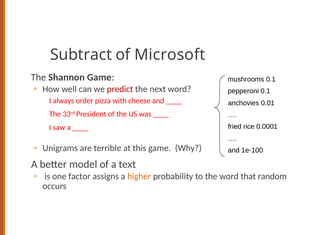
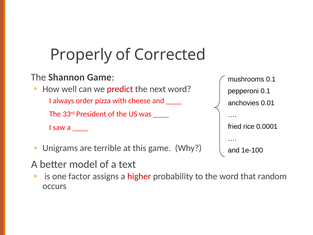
Subtract: Subtract -> Properly (81, 55)
Microsoft: Microsoft -> Corrected (170, 55)
higher colour: orange -> red (139, 176)
